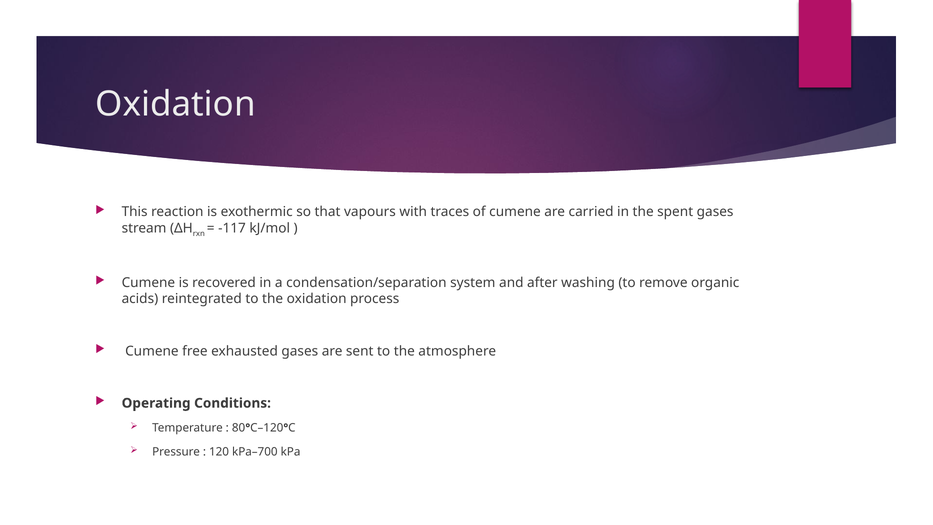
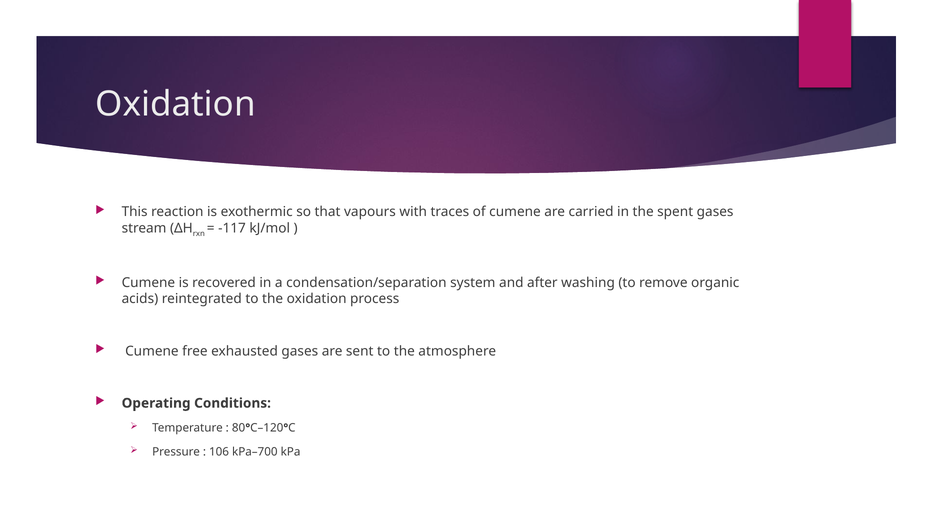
120: 120 -> 106 (219, 452)
